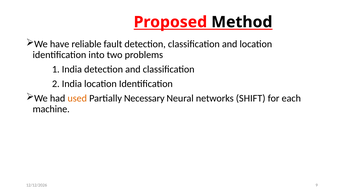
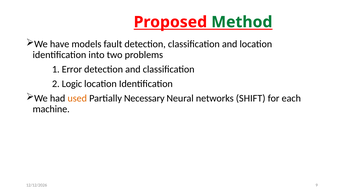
Method colour: black -> green (242, 22)
reliable: reliable -> models (86, 44)
1 India: India -> Error (72, 69)
2 India: India -> Logic (72, 84)
